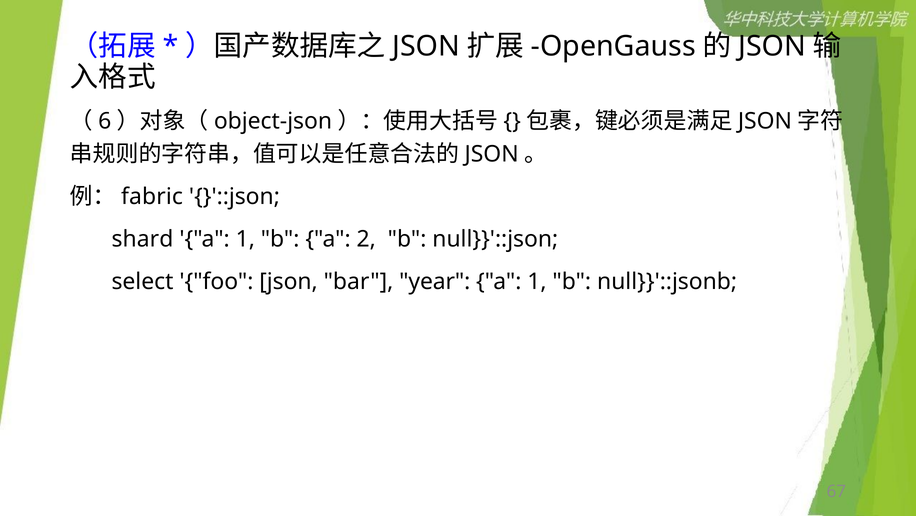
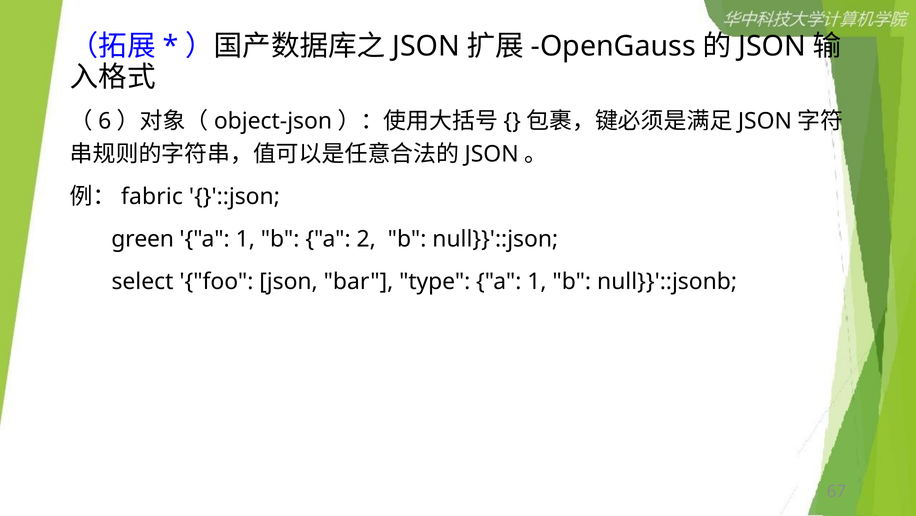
shard: shard -> green (143, 239)
year: year -> type (435, 281)
